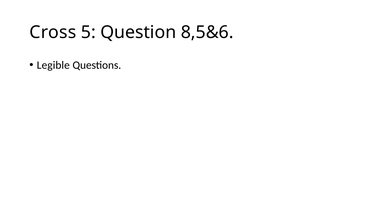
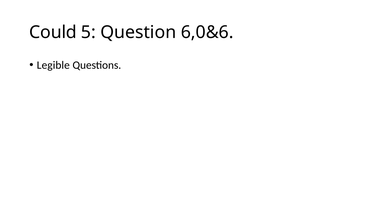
Cross: Cross -> Could (53, 32)
8,5&6: 8,5&6 -> 6,0&6 (207, 32)
